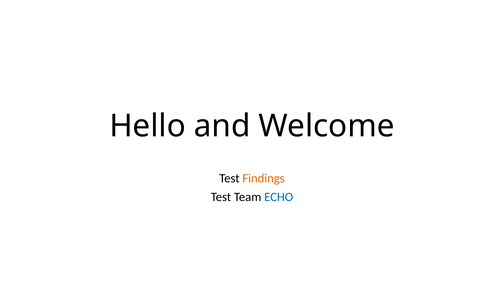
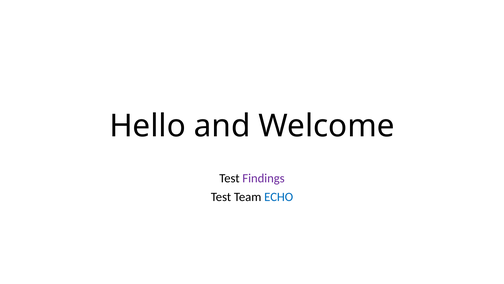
Findings colour: orange -> purple (264, 178)
